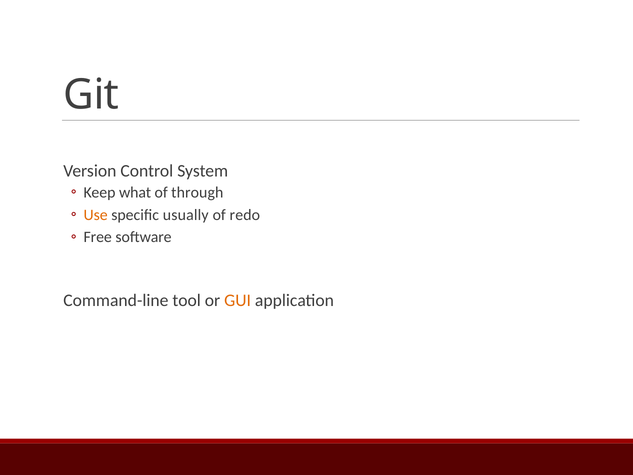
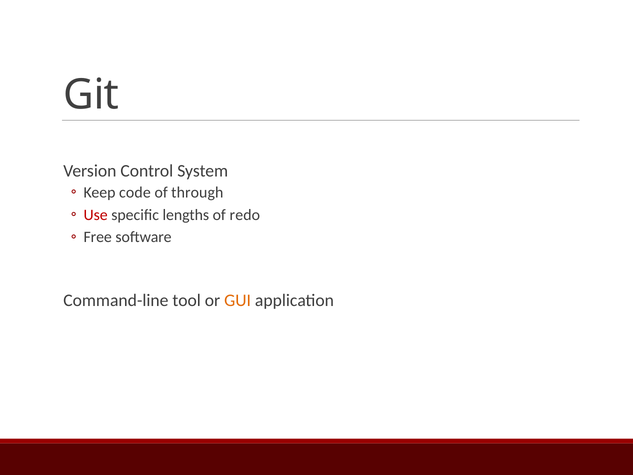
what: what -> code (135, 192)
Use colour: orange -> red (96, 215)
usually: usually -> lengths (186, 215)
